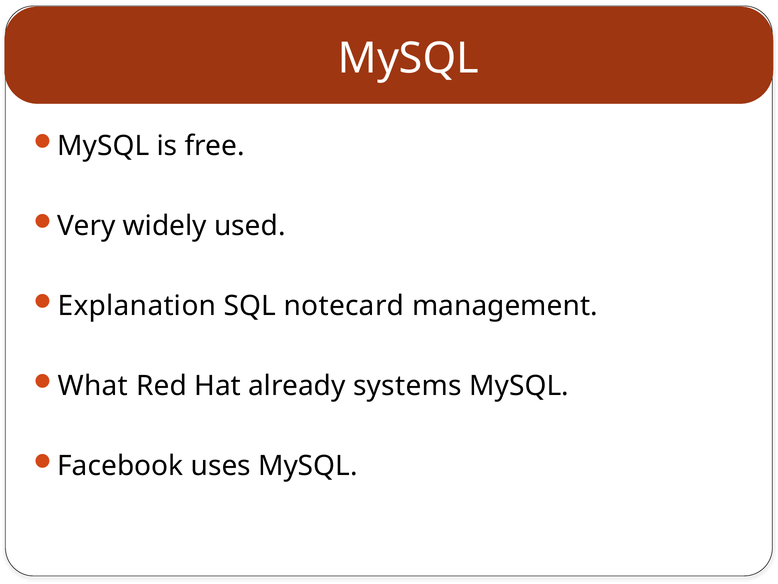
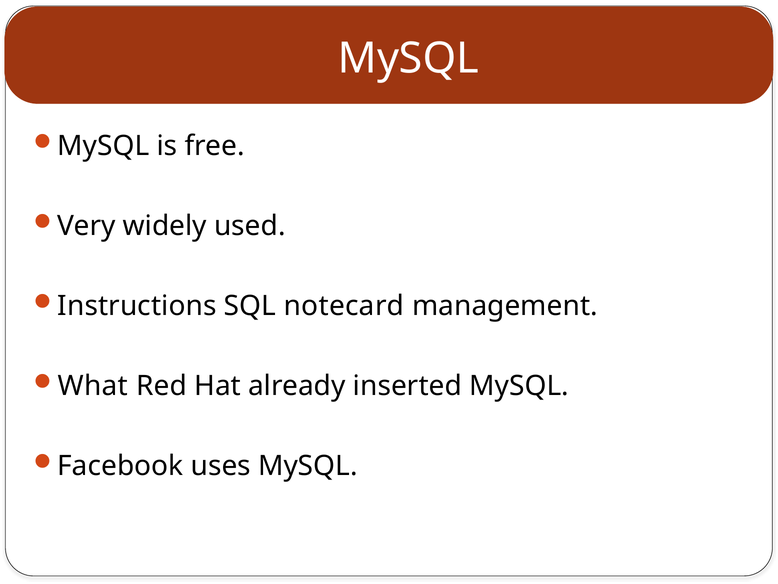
Explanation: Explanation -> Instructions (137, 306)
systems: systems -> inserted (407, 386)
